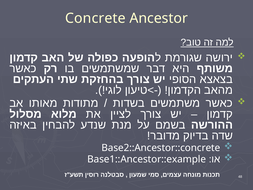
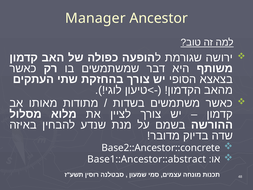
Concrete: Concrete -> Manager (95, 18)
Base1::Ancestor::example: Base1::Ancestor::example -> Base1::Ancestor::abstract (147, 159)
